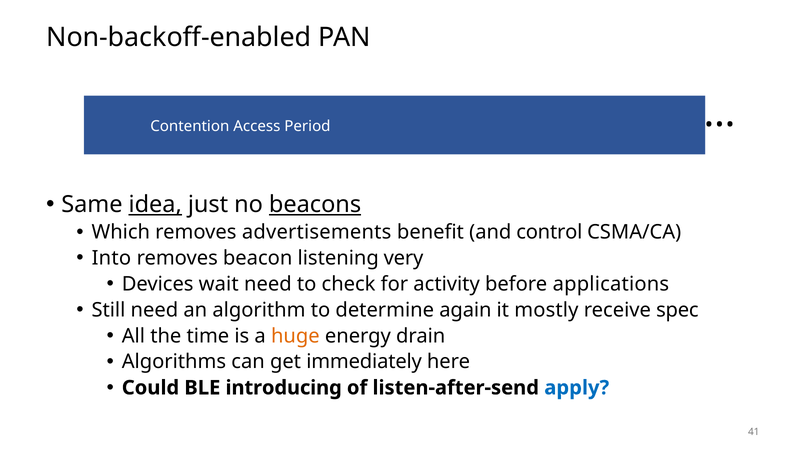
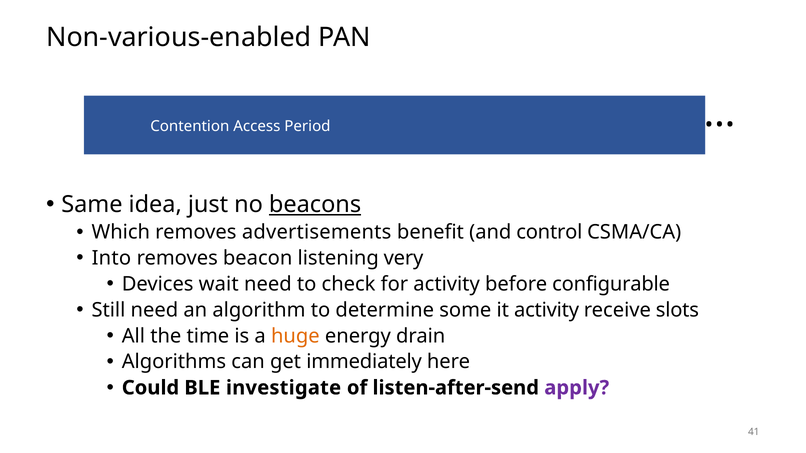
Non-backoff-enabled: Non-backoff-enabled -> Non-various-enabled (179, 38)
idea underline: present -> none (155, 205)
applications: applications -> configurable (611, 284)
again: again -> some (465, 310)
it mostly: mostly -> activity (547, 310)
spec: spec -> slots (677, 310)
introducing: introducing -> investigate (284, 388)
apply colour: blue -> purple (577, 388)
